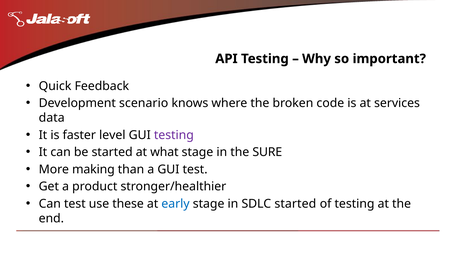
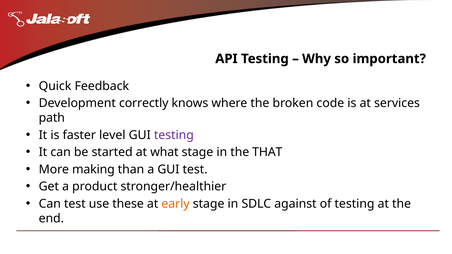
scenario: scenario -> correctly (144, 103)
data: data -> path (52, 118)
SURE: SURE -> THAT (267, 152)
early colour: blue -> orange (176, 204)
SDLC started: started -> against (295, 204)
